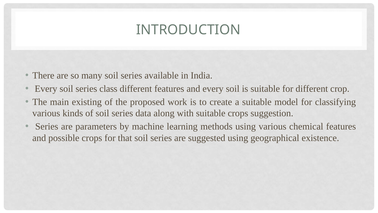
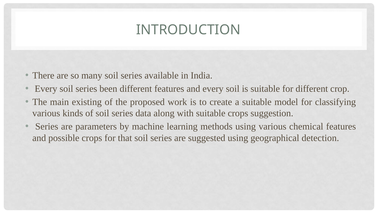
class: class -> been (108, 89)
existence: existence -> detection (320, 138)
